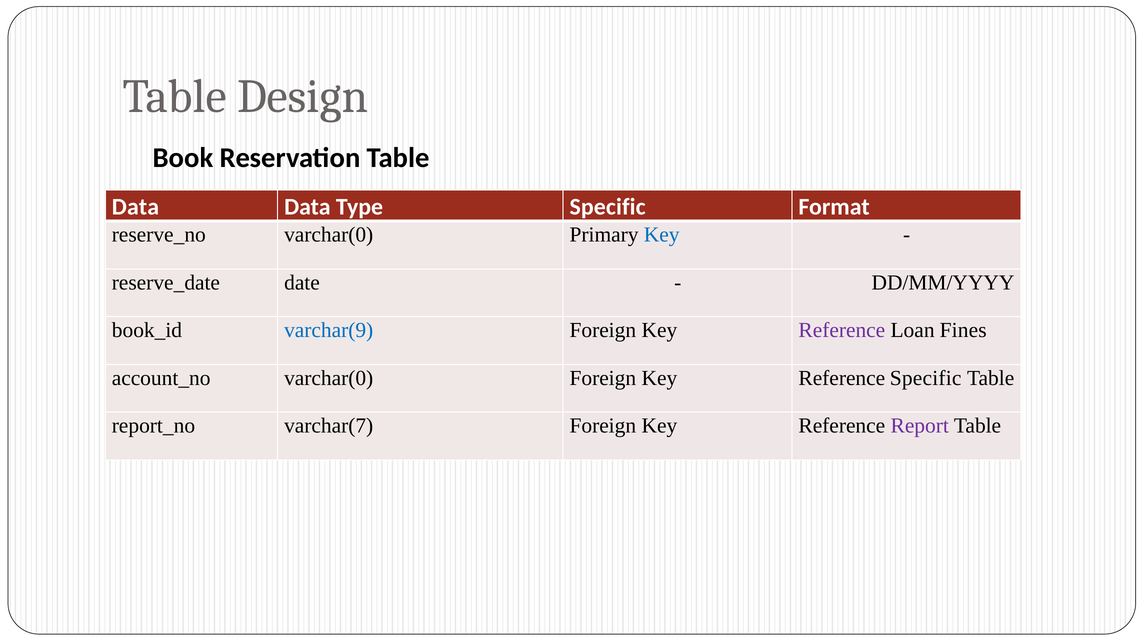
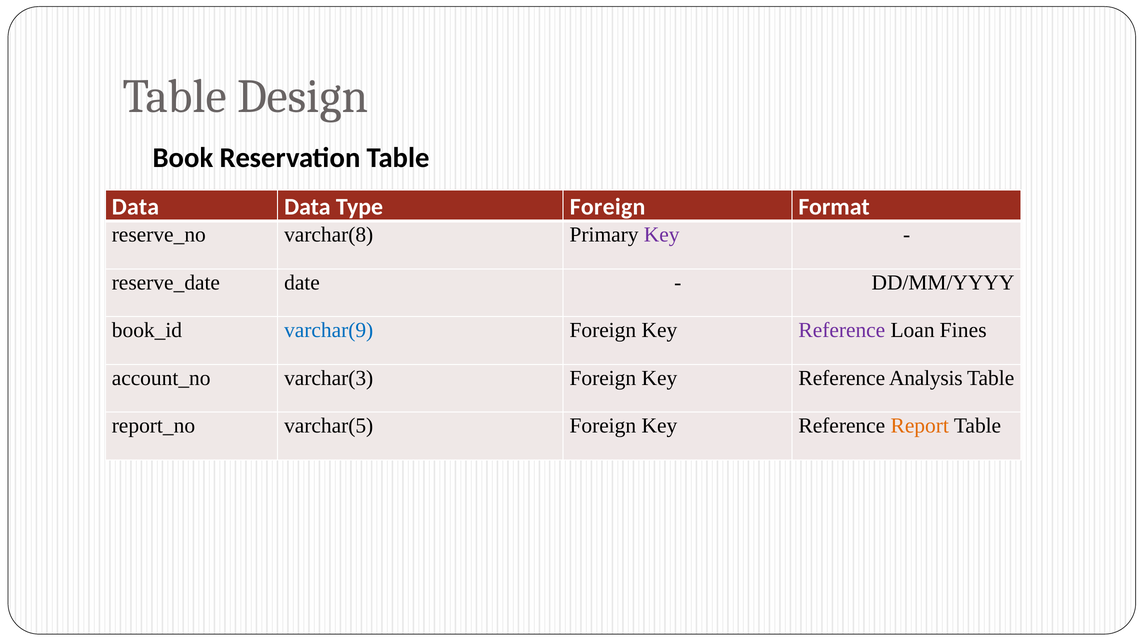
Type Specific: Specific -> Foreign (608, 207)
varchar(0: varchar(0 -> varchar(8 (329, 235)
Key colour: blue -> purple (662, 235)
varchar(0: varchar(0 -> varchar(3 (329, 378)
Reference Specific: Specific -> Analysis (926, 378)
varchar(7: varchar(7 -> varchar(5 (329, 426)
Report colour: purple -> orange (920, 426)
